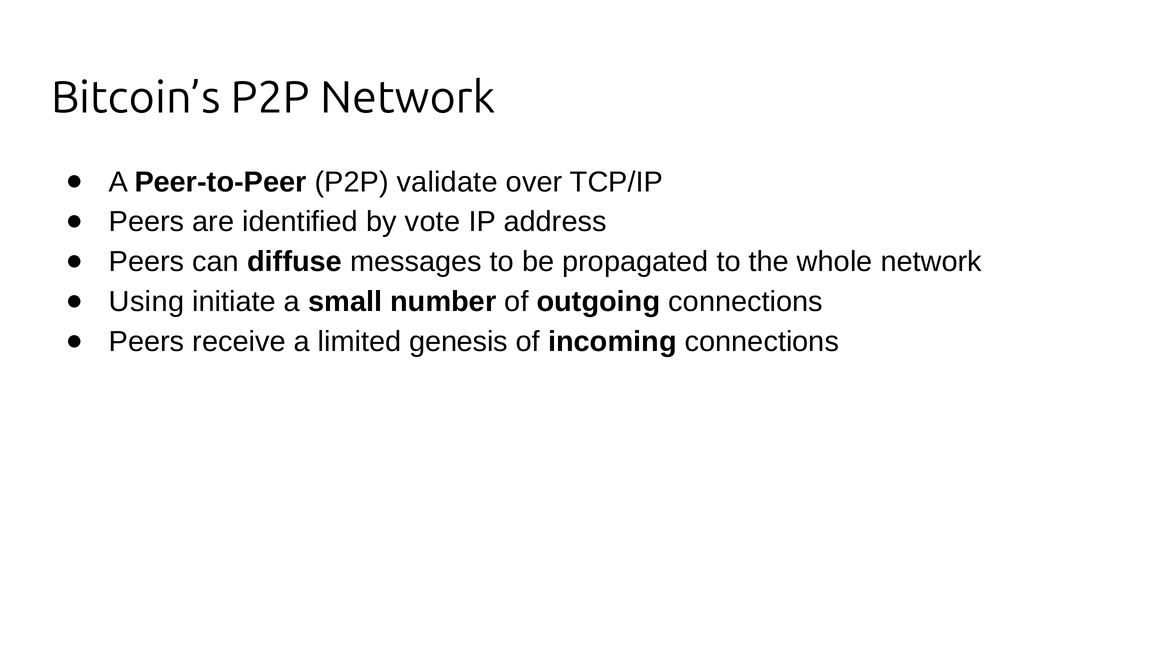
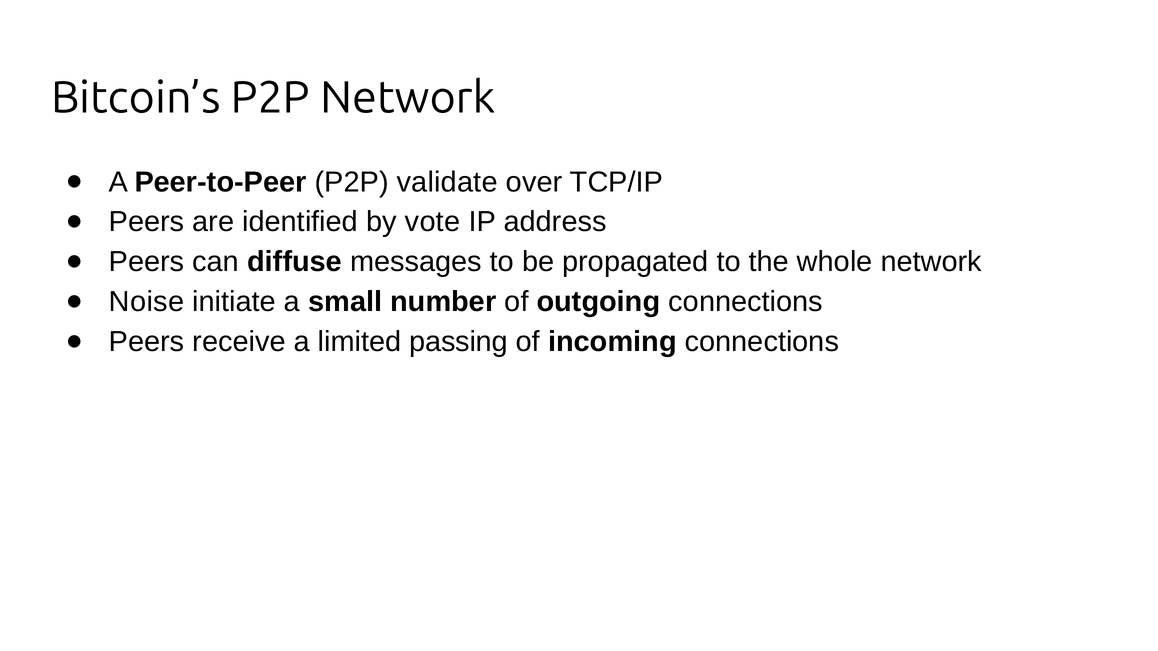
Using: Using -> Noise (147, 302)
genesis: genesis -> passing (459, 342)
